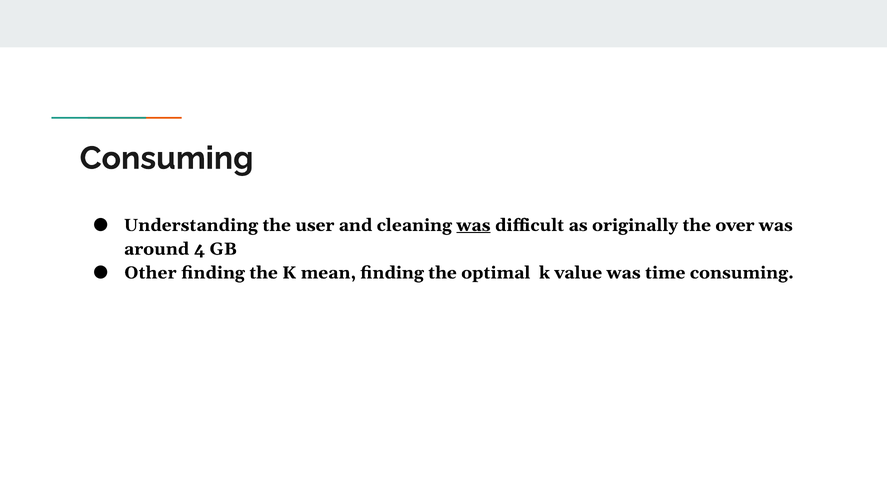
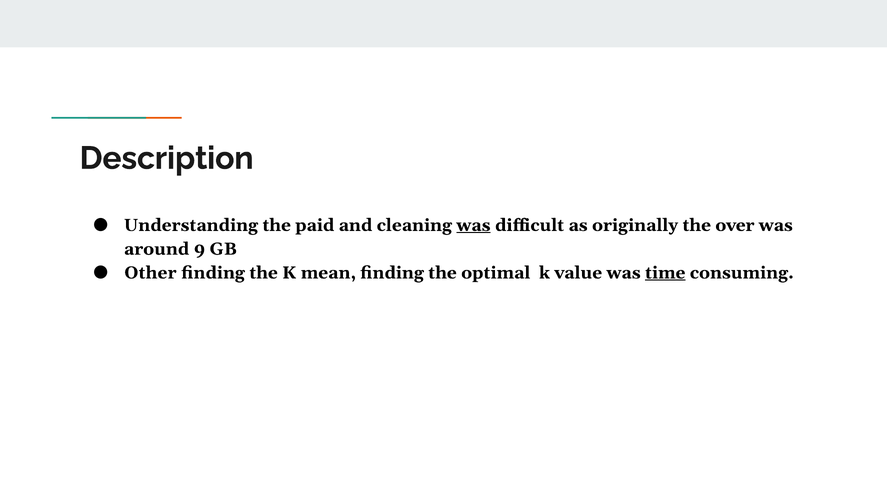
Consuming: Consuming -> Description (167, 158)
user: user -> paid (315, 225)
4: 4 -> 9 (199, 249)
time underline: none -> present (665, 273)
